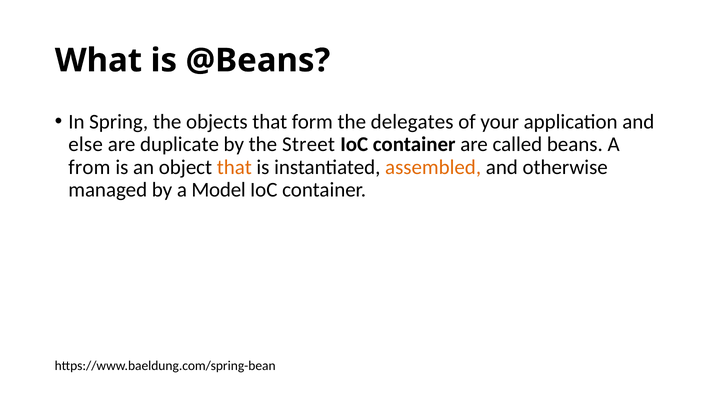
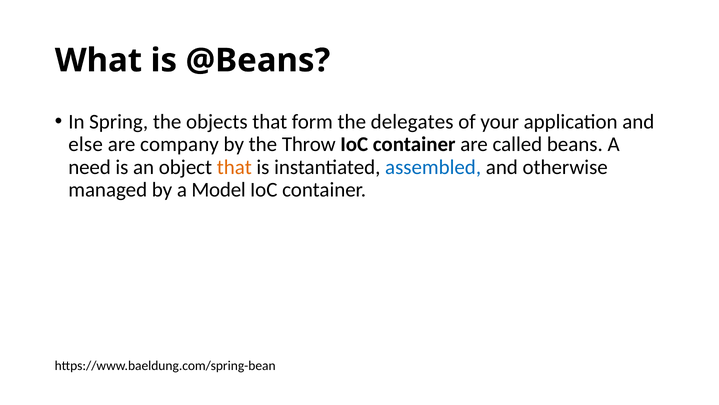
duplicate: duplicate -> company (179, 144)
Street: Street -> Throw (309, 144)
from: from -> need (90, 167)
assembled colour: orange -> blue (433, 167)
